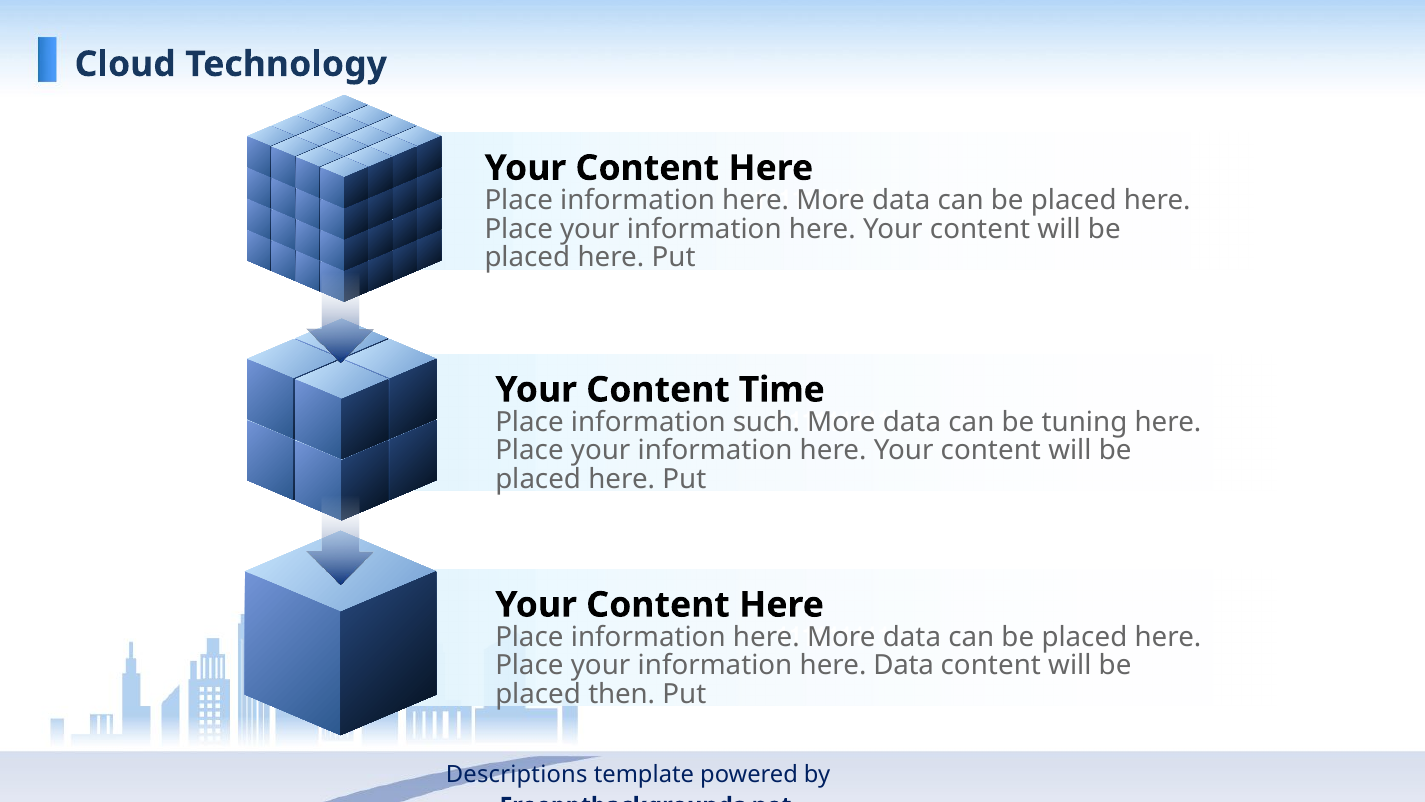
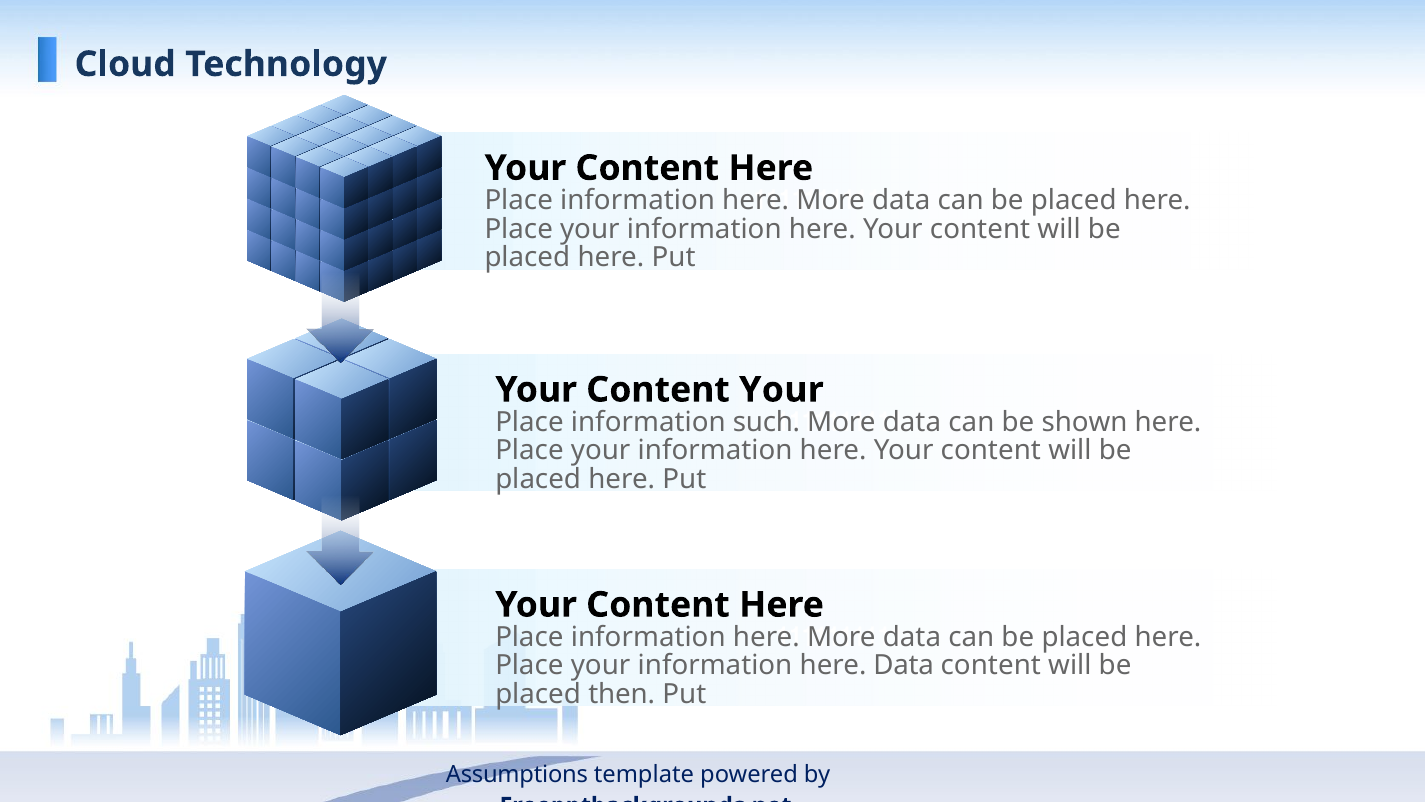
Content Time: Time -> Your (781, 390)
tuning: tuning -> shown (1085, 422)
Descriptions: Descriptions -> Assumptions (517, 774)
